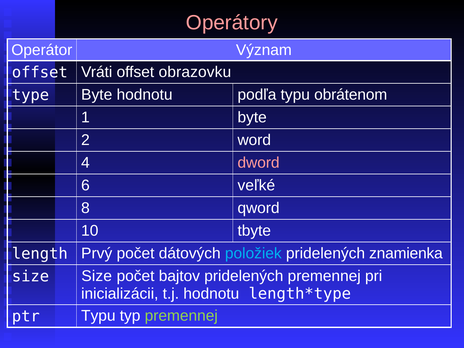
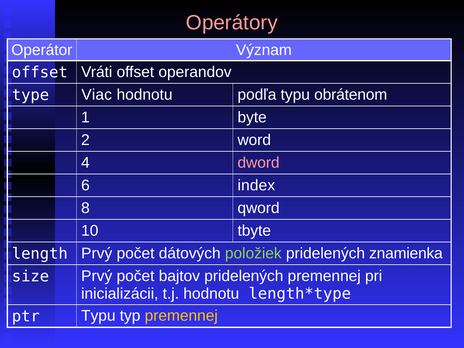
obrazovku: obrazovku -> operandov (195, 72)
type Byte: Byte -> Viac (97, 95)
veľké: veľké -> index (256, 185)
položiek colour: light blue -> light green (253, 253)
size Size: Size -> Prvý (97, 276)
premennej colour: light green -> yellow (181, 316)
